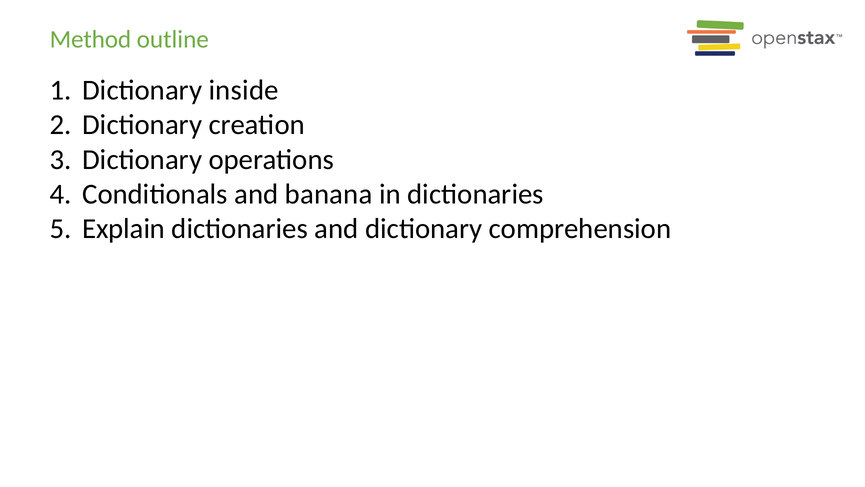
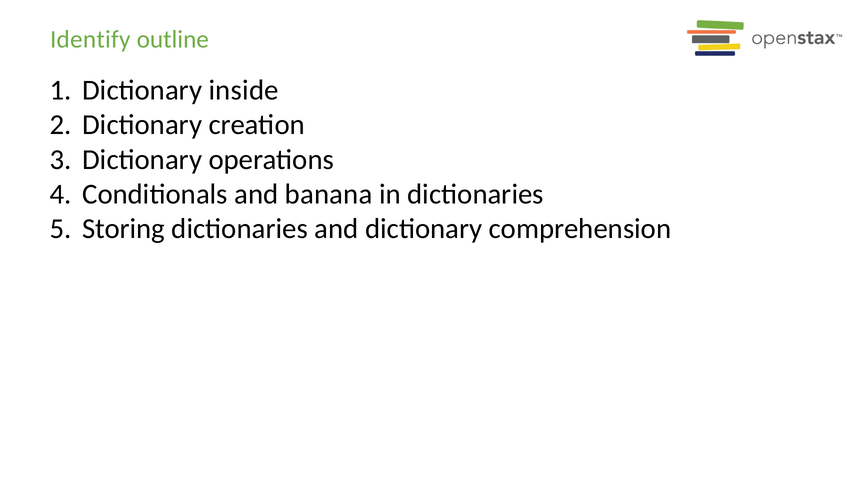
Method: Method -> Identify (90, 39)
Explain: Explain -> Storing (124, 229)
